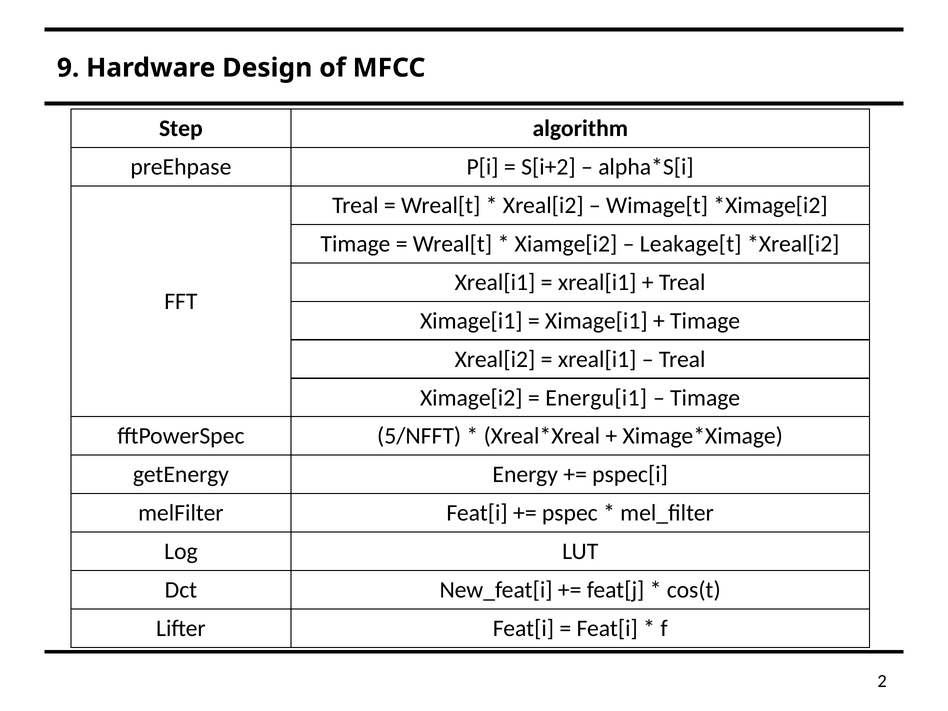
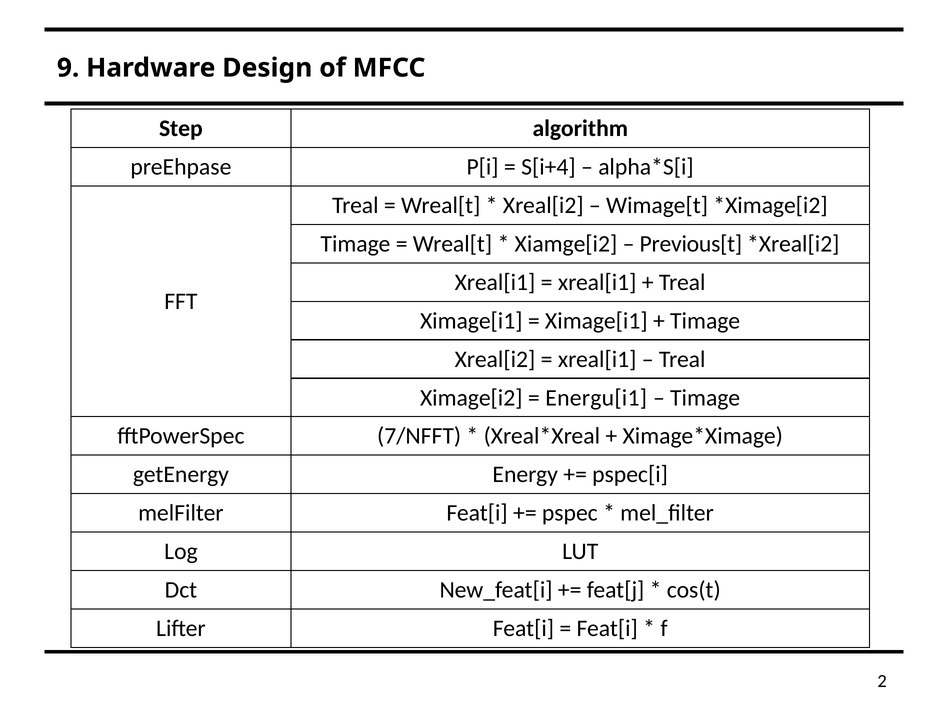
S[i+2: S[i+2 -> S[i+4 (548, 167)
Leakage[t: Leakage[t -> Previous[t (691, 244)
5/NFFT: 5/NFFT -> 7/NFFT (419, 436)
